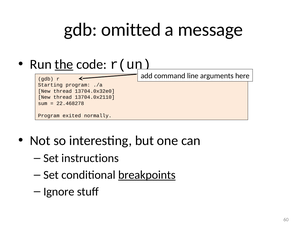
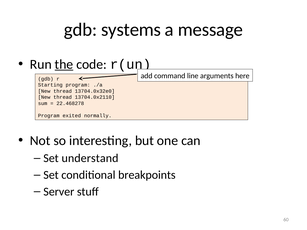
omitted: omitted -> systems (131, 30)
instructions: instructions -> understand (90, 158)
breakpoints underline: present -> none (147, 175)
Ignore: Ignore -> Server (59, 192)
